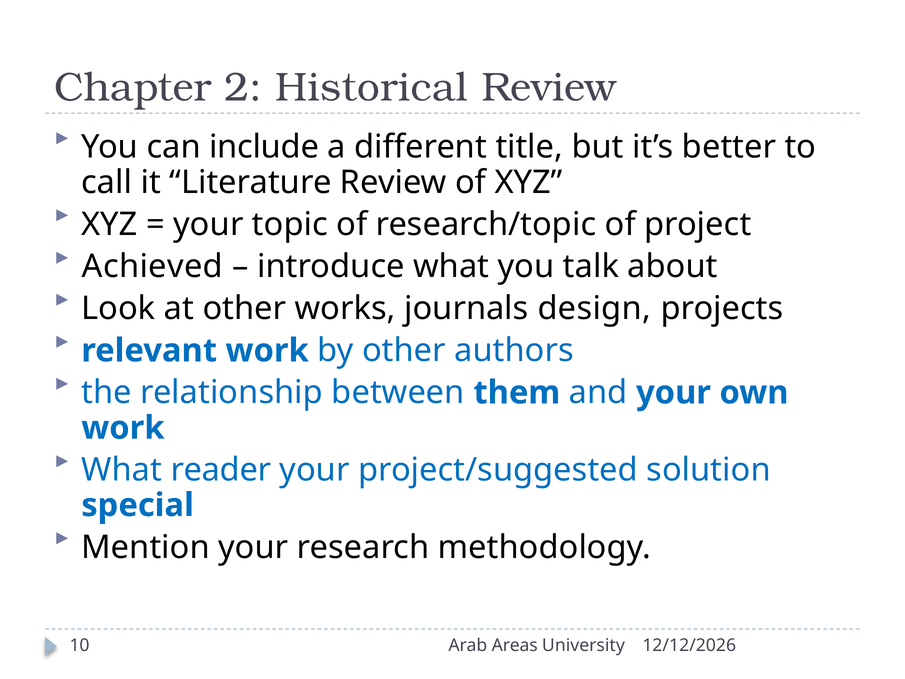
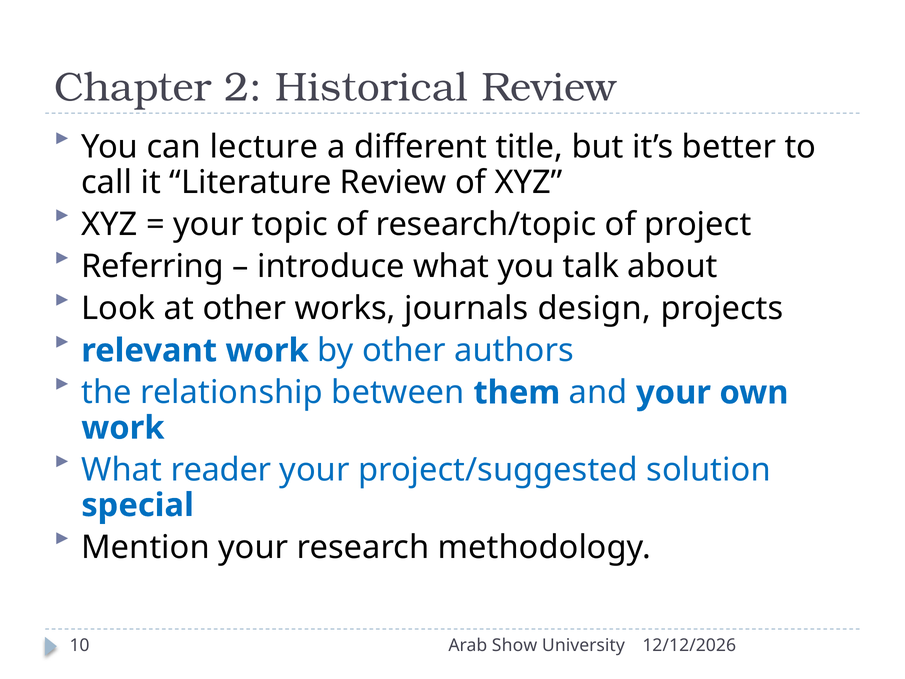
include: include -> lecture (264, 147)
Achieved: Achieved -> Referring (153, 266)
Areas: Areas -> Show (515, 645)
